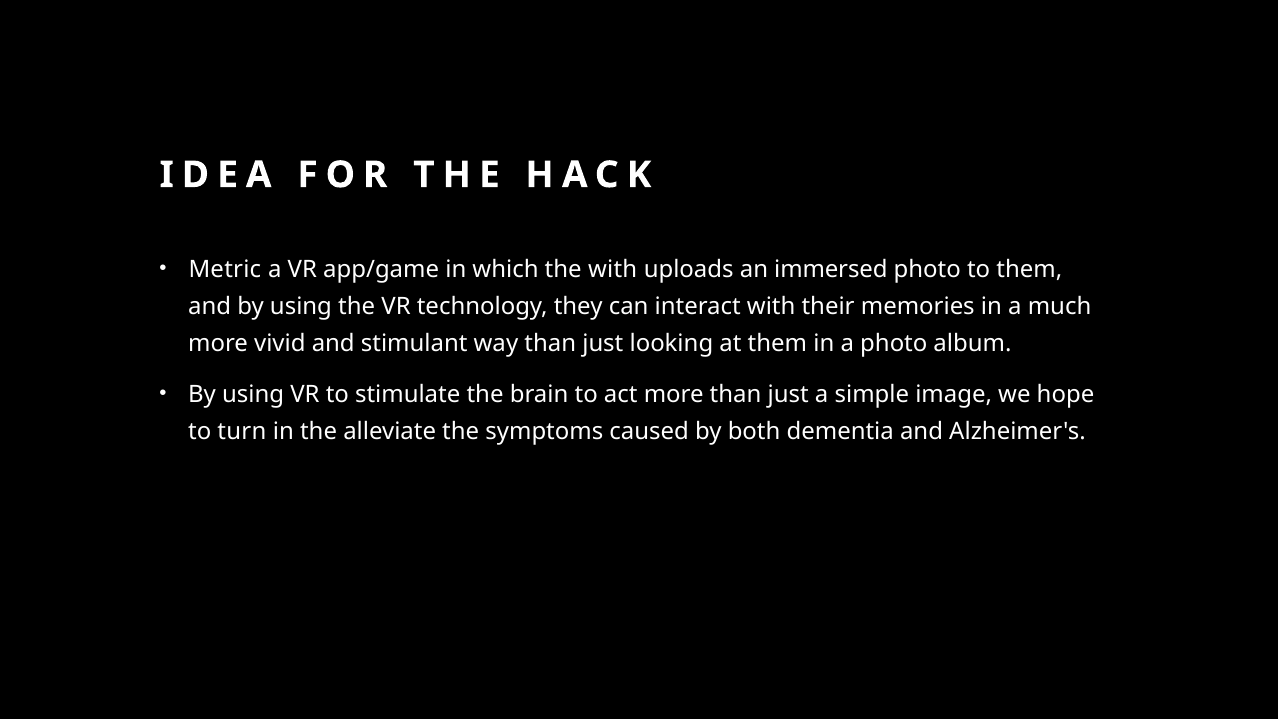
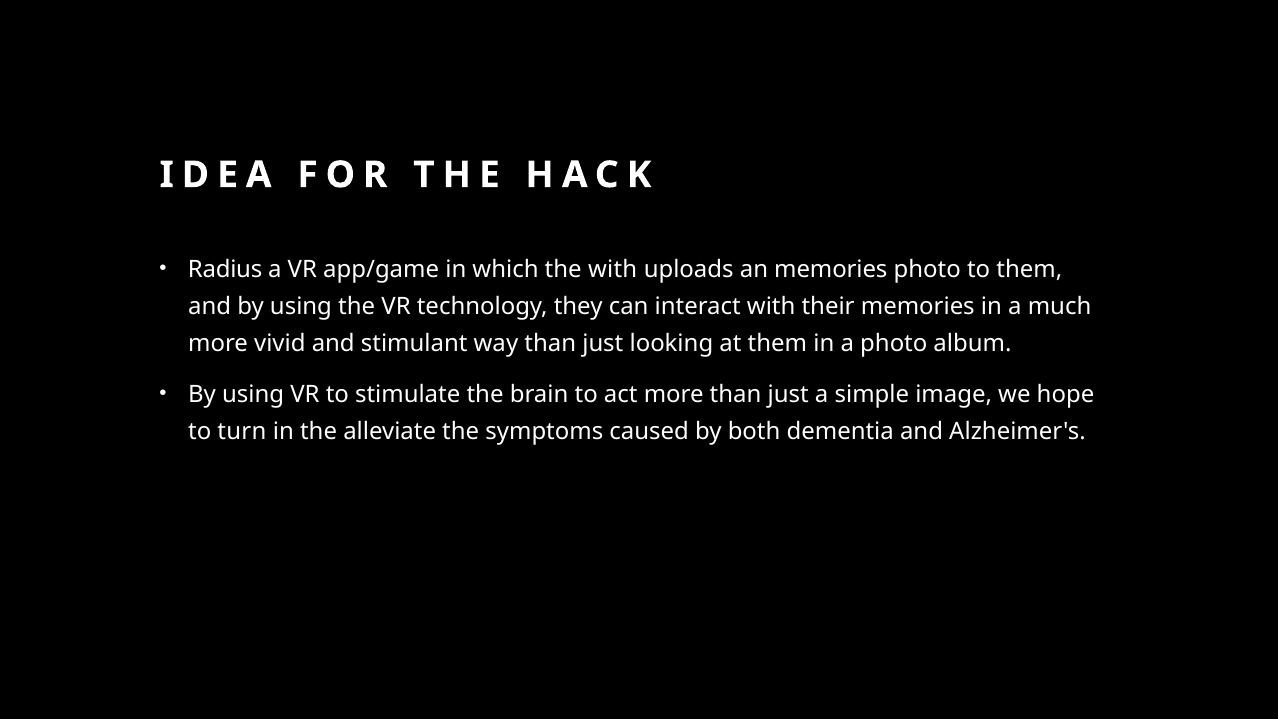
Metric: Metric -> Radius (225, 269)
an immersed: immersed -> memories (831, 269)
